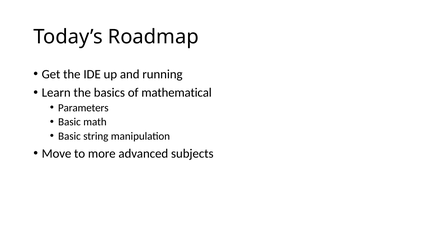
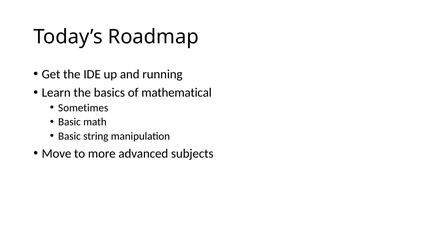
Parameters: Parameters -> Sometimes (83, 108)
